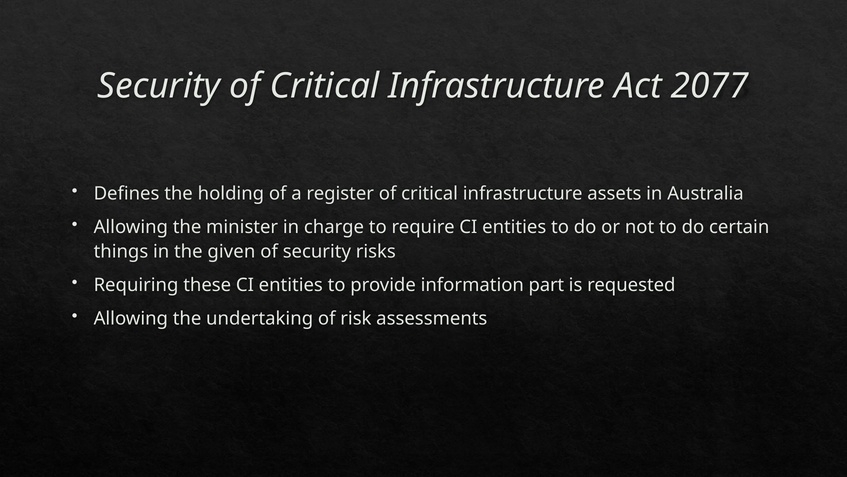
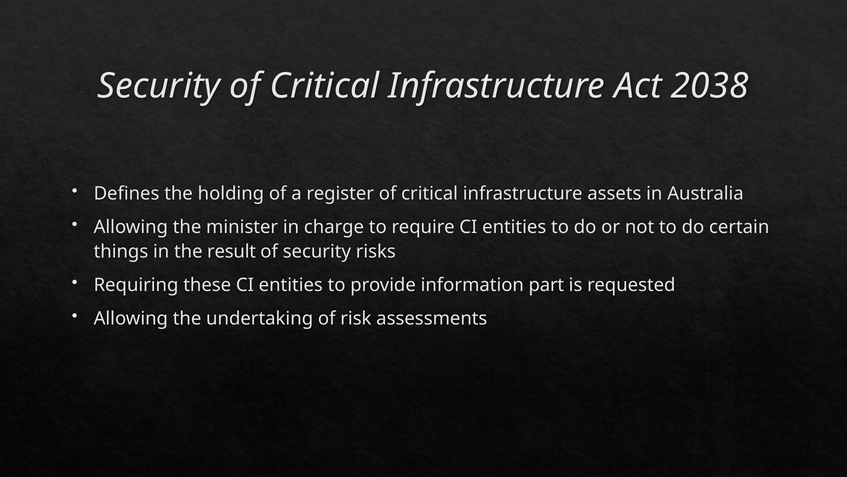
2077: 2077 -> 2038 (710, 86)
given: given -> result (232, 251)
